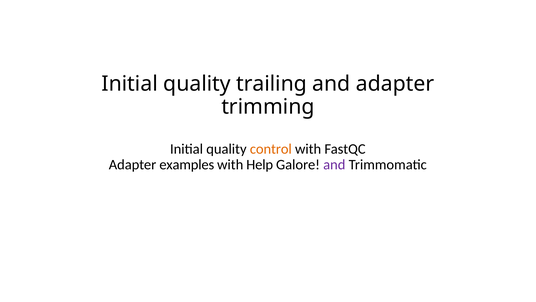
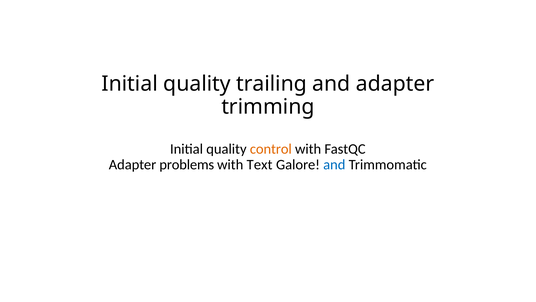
examples: examples -> problems (187, 164)
Help: Help -> Text (260, 164)
and colour: purple -> blue (334, 164)
